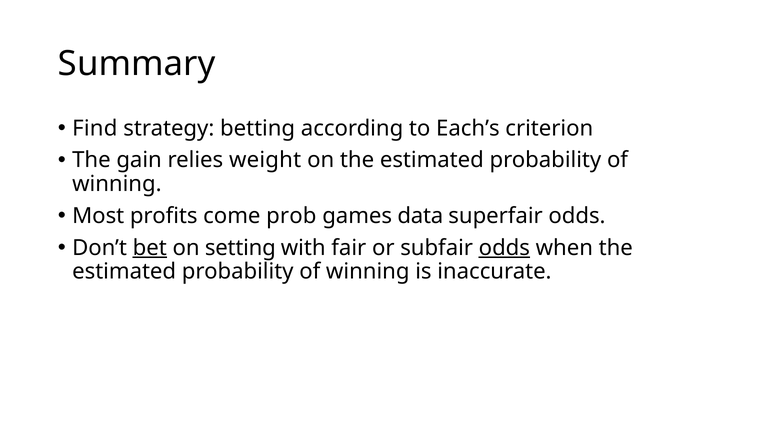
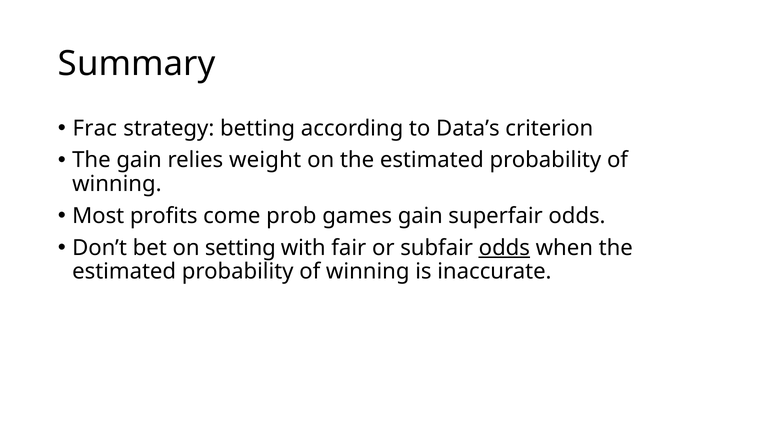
Find: Find -> Frac (95, 128)
Each’s: Each’s -> Data’s (468, 128)
games data: data -> gain (420, 216)
bet underline: present -> none (150, 248)
